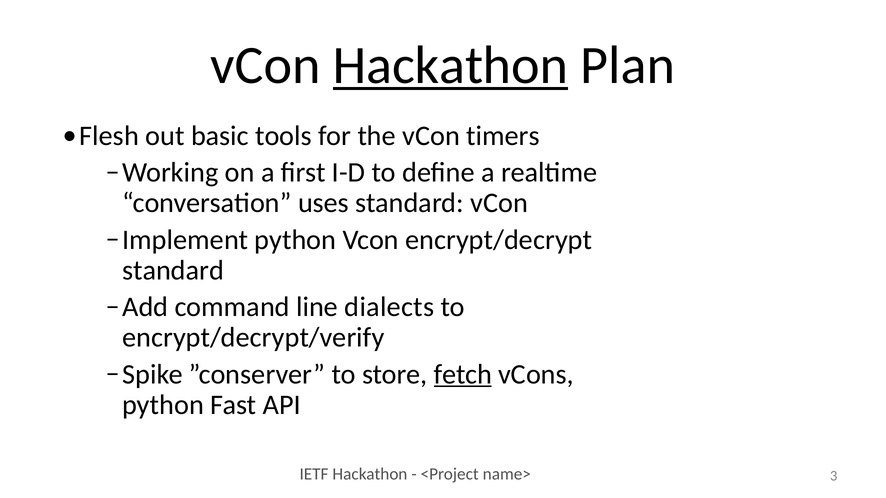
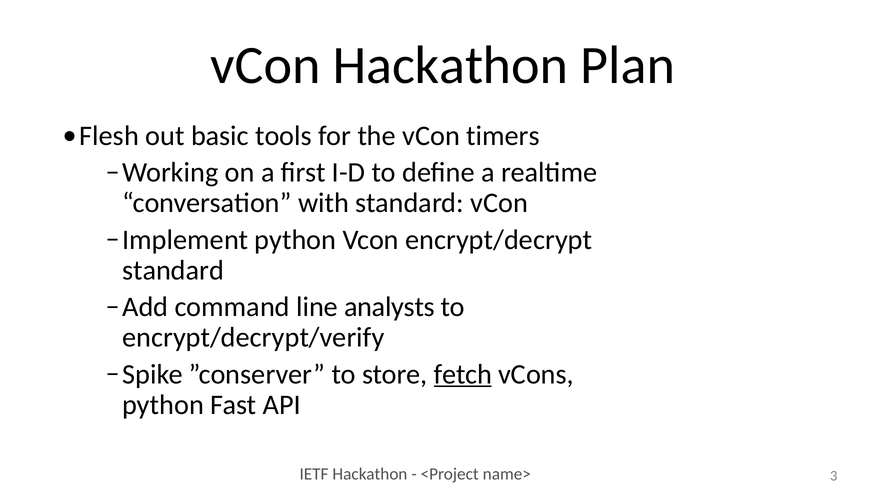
Hackathon underline: present -> none (450, 65)
uses: uses -> with (323, 203)
dialects: dialects -> analysts (390, 307)
